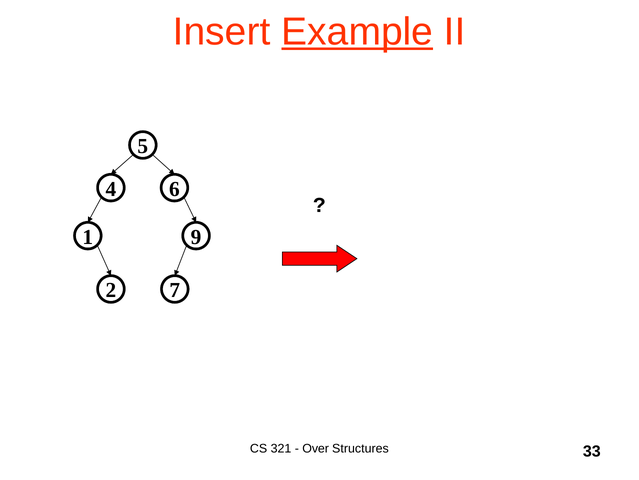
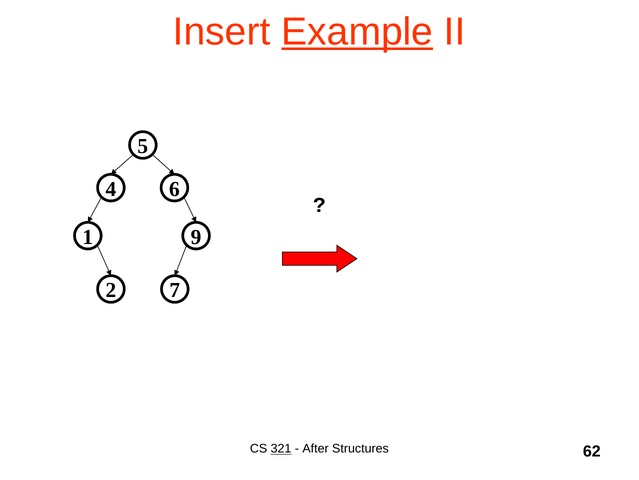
321 underline: none -> present (281, 448)
Over: Over -> After (316, 448)
33: 33 -> 62 (592, 451)
